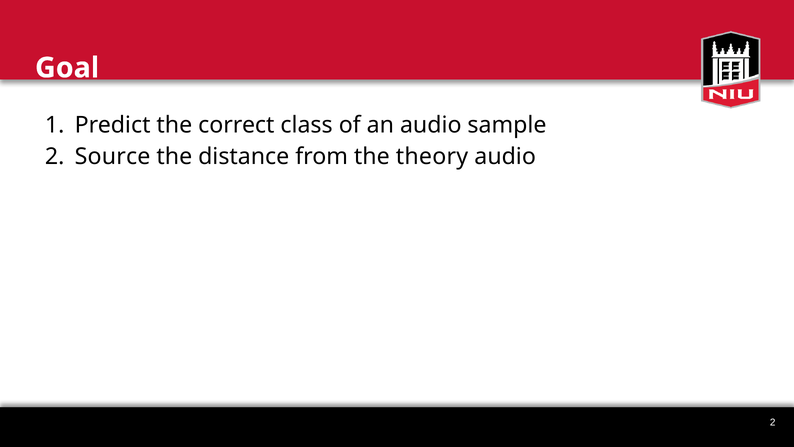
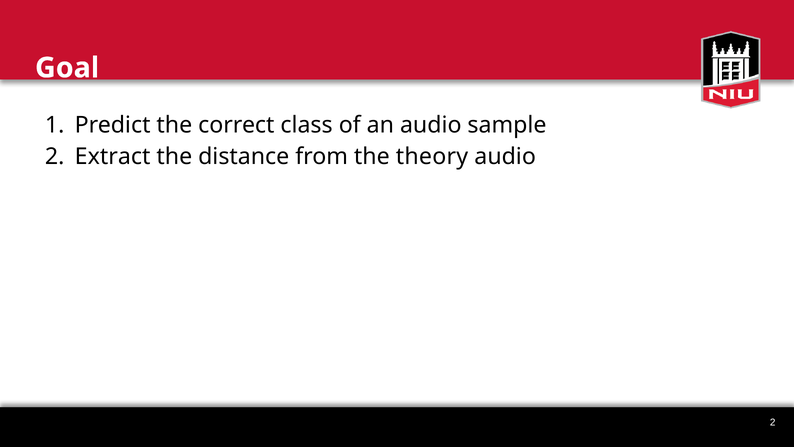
Source: Source -> Extract (113, 157)
